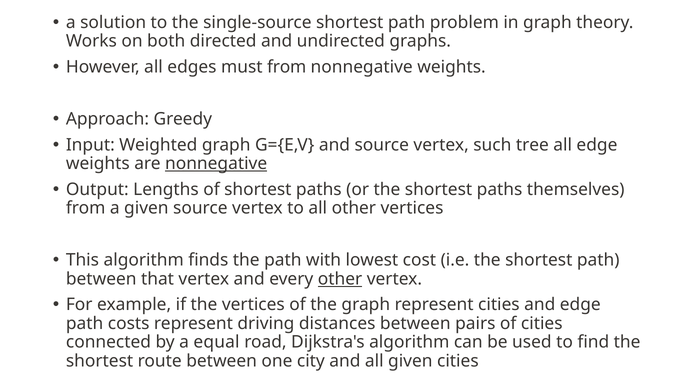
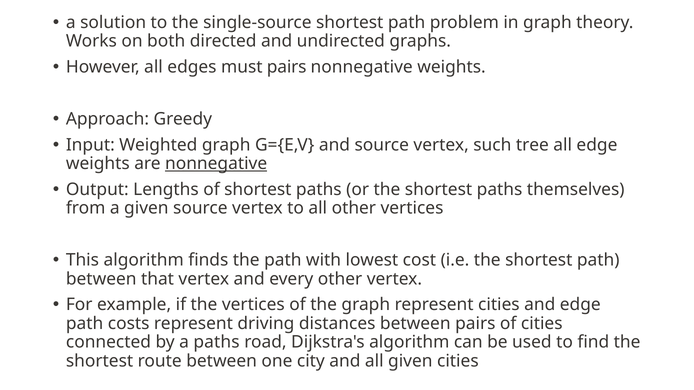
must from: from -> pairs (287, 67)
other underline: present -> none (340, 279)
a equal: equal -> paths (217, 343)
